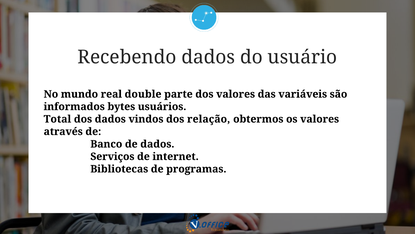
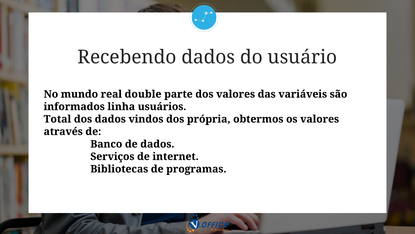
bytes: bytes -> linha (121, 106)
relação: relação -> própria (209, 119)
